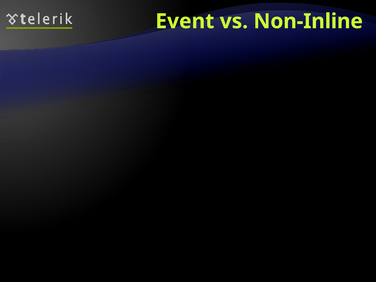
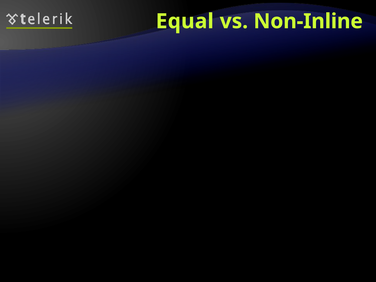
Event: Event -> Equal (185, 21)
